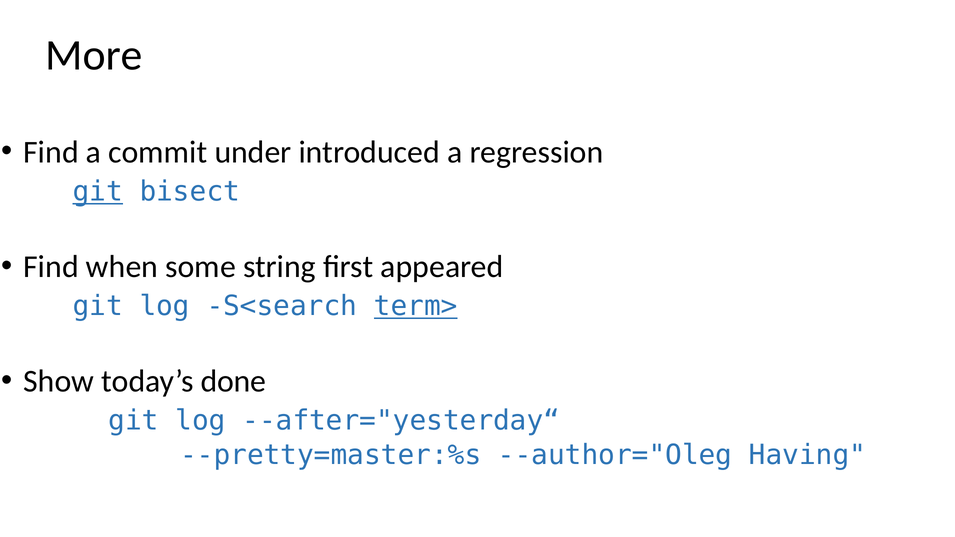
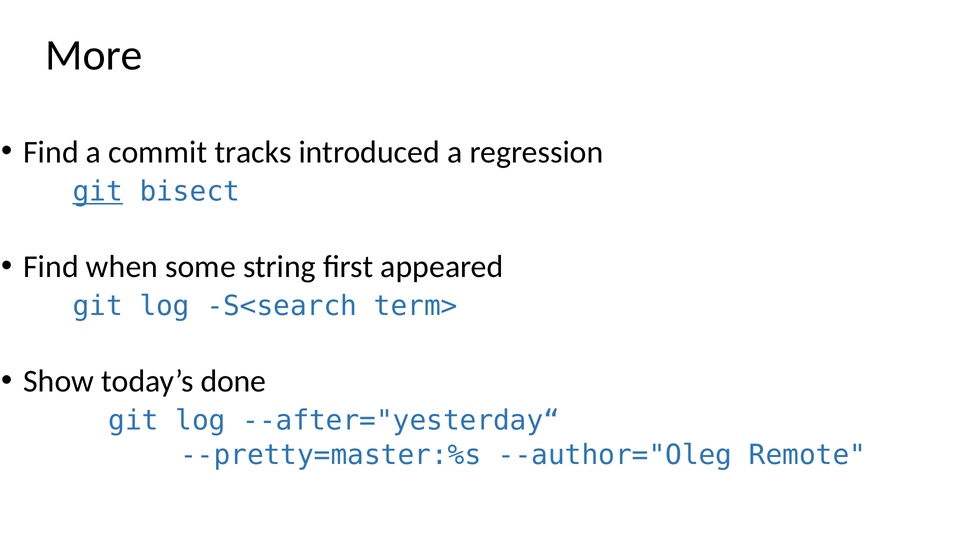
under: under -> tracks (253, 152)
term> underline: present -> none (416, 306)
Having: Having -> Remote (808, 455)
